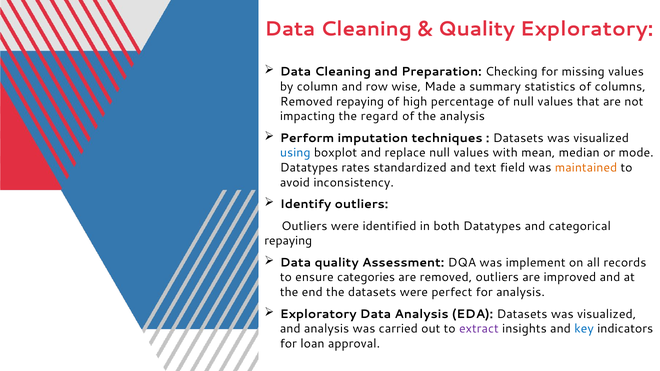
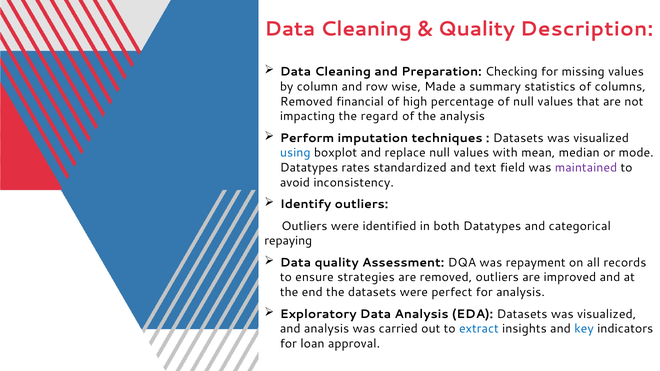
Quality Exploratory: Exploratory -> Description (587, 29)
Removed repaying: repaying -> financial (360, 102)
maintained colour: orange -> purple (586, 168)
implement: implement -> repayment (536, 263)
categories: categories -> strategies (366, 278)
extract colour: purple -> blue (479, 329)
